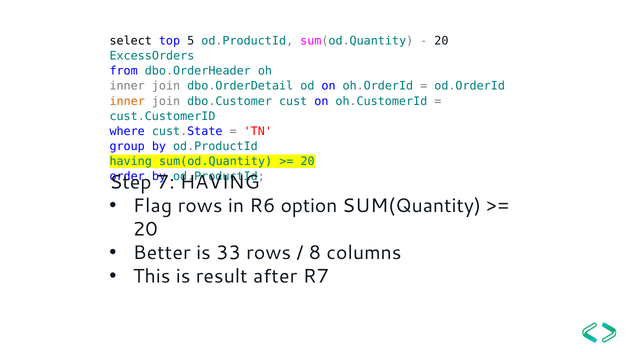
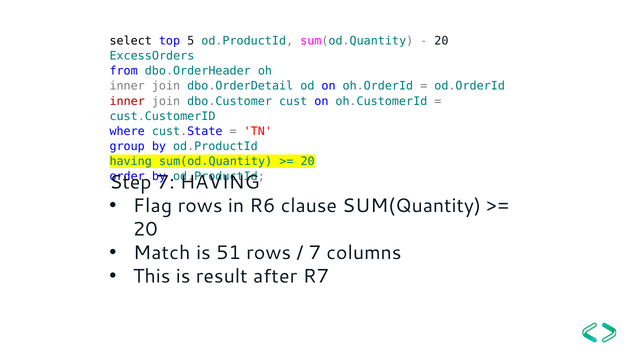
inner colour: orange -> red (127, 101)
option: option -> clause (309, 206)
Better: Better -> Match (162, 253)
33: 33 -> 51 (229, 253)
8: 8 -> 7 (315, 253)
